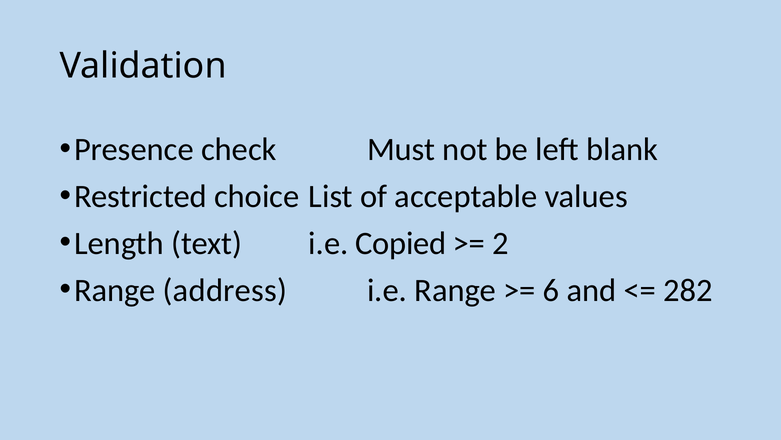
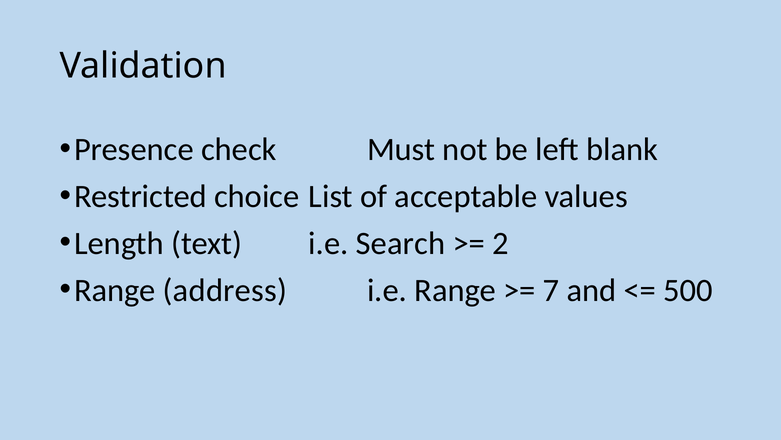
Copied: Copied -> Search (401, 243)
6: 6 -> 7 (551, 290)
282: 282 -> 500 (688, 290)
